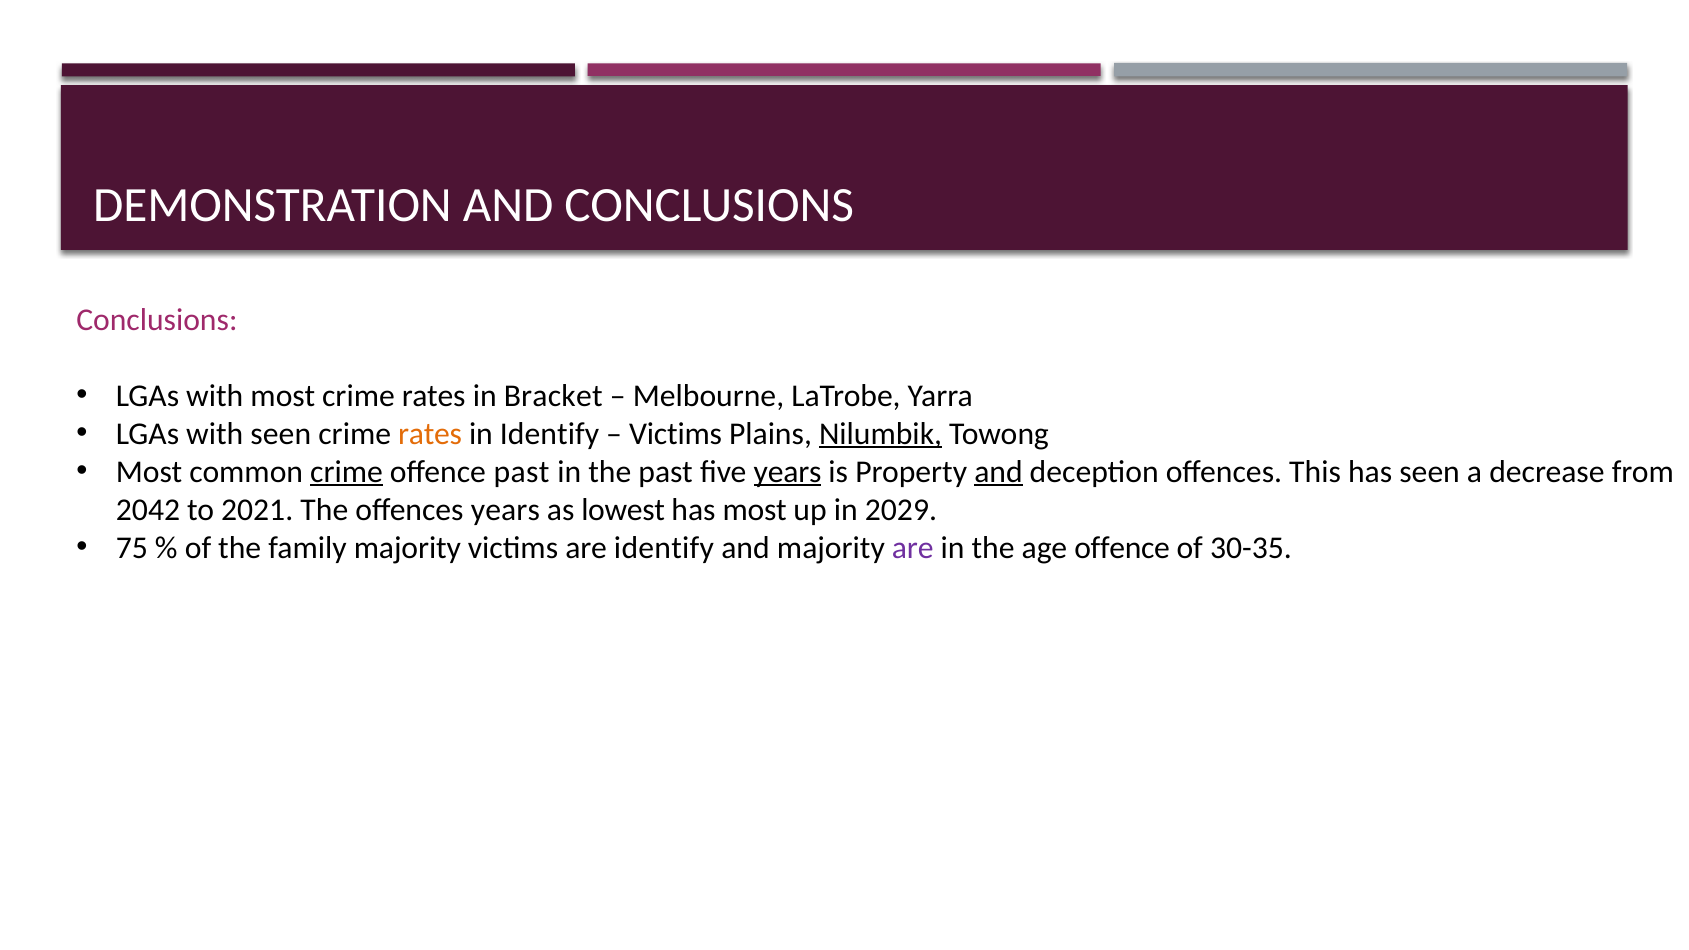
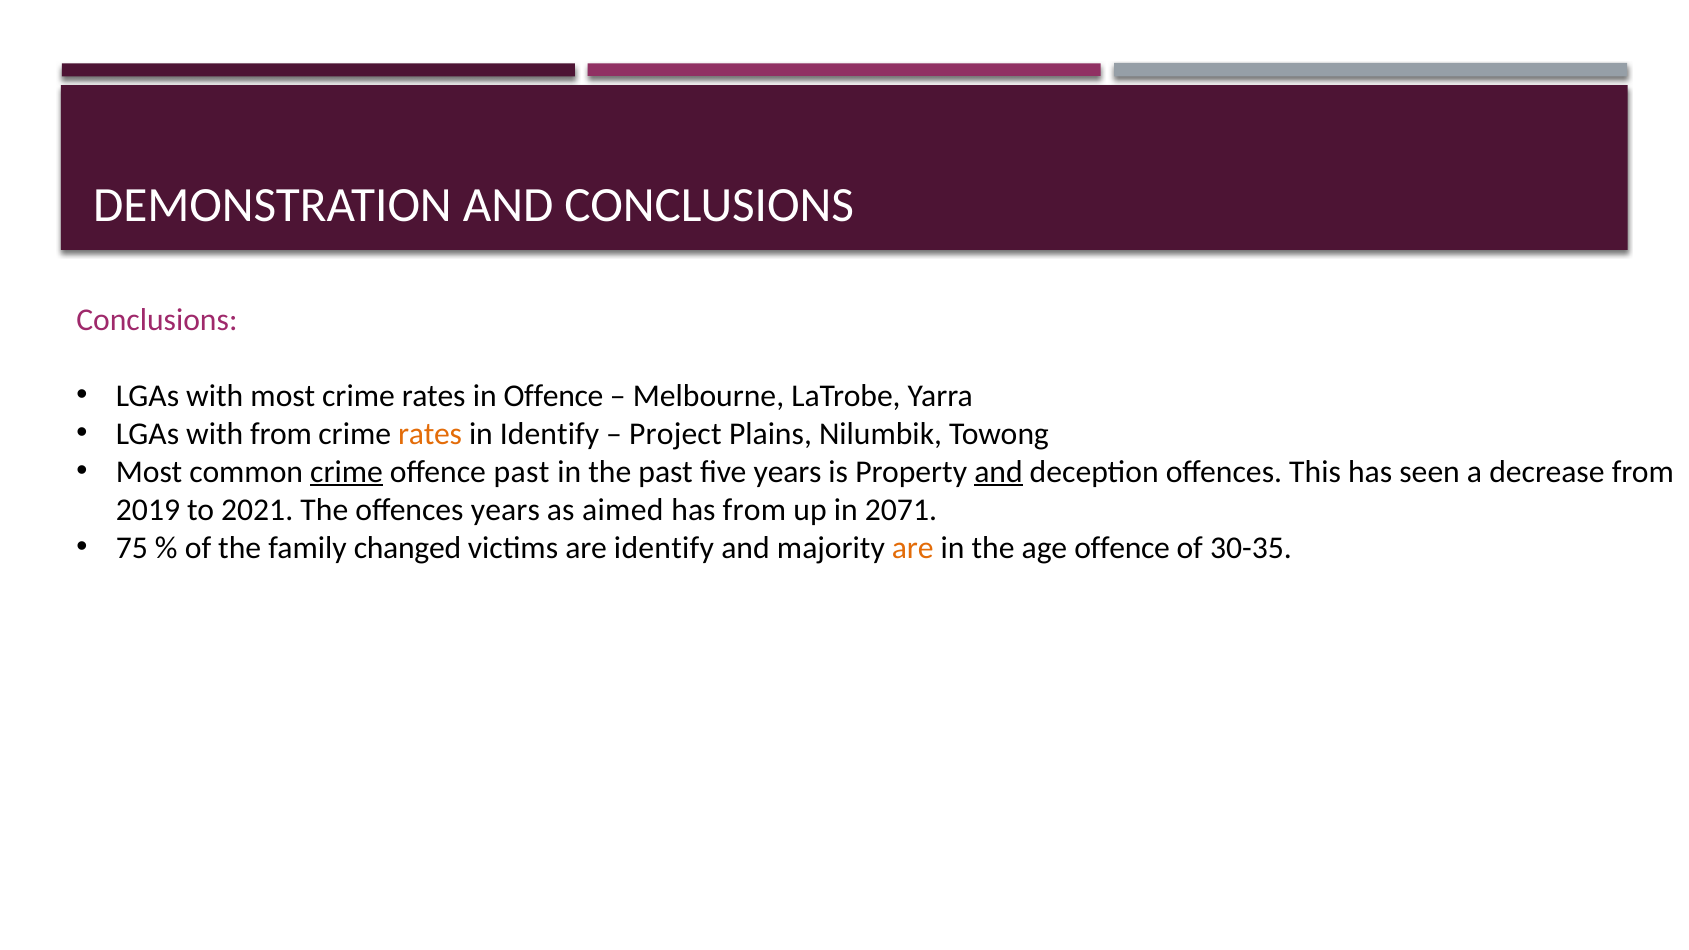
in Bracket: Bracket -> Offence (553, 396)
with seen: seen -> from (281, 434)
Victims: Victims -> Project (675, 434)
Nilumbik underline: present -> none (881, 434)
years underline: present -> none (788, 472)
2042: 2042 -> 2019 (148, 510)
lowest: lowest -> aimed (623, 510)
has most: most -> from (754, 510)
2029: 2029 -> 2071 (901, 510)
family majority: majority -> changed (407, 548)
are colour: purple -> orange (913, 548)
